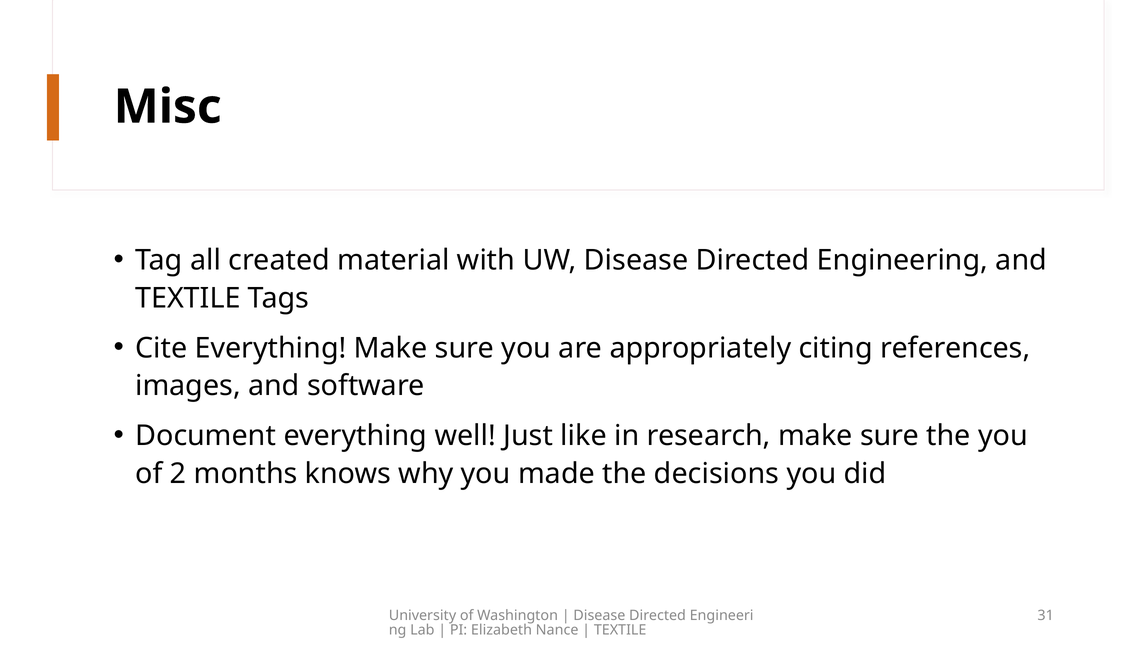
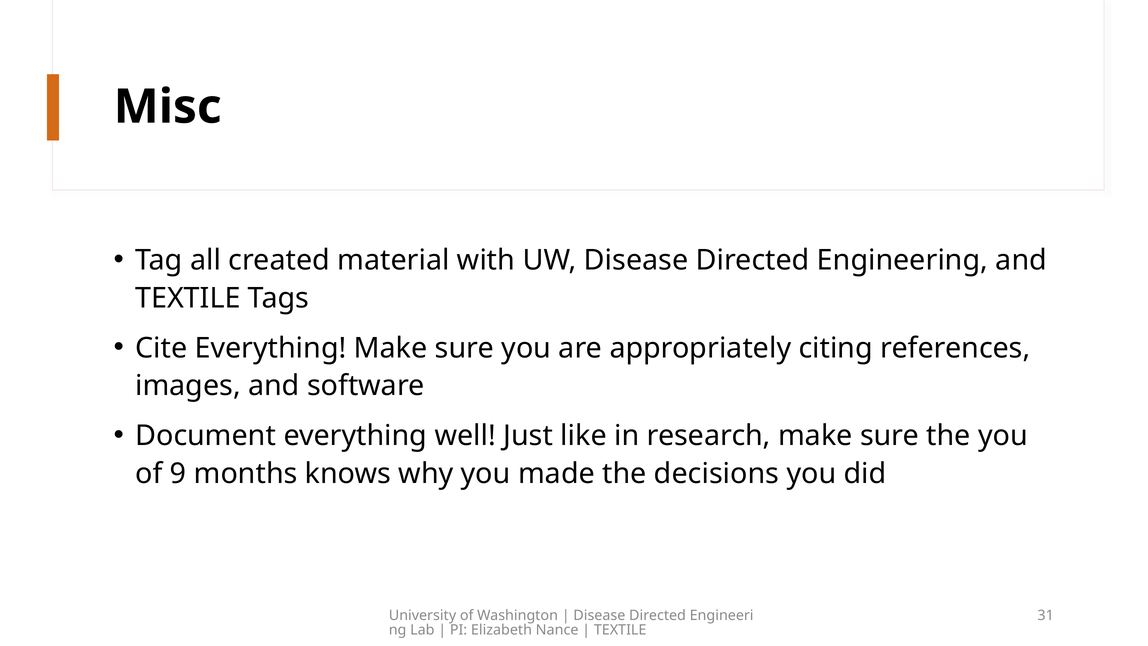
2: 2 -> 9 (178, 474)
